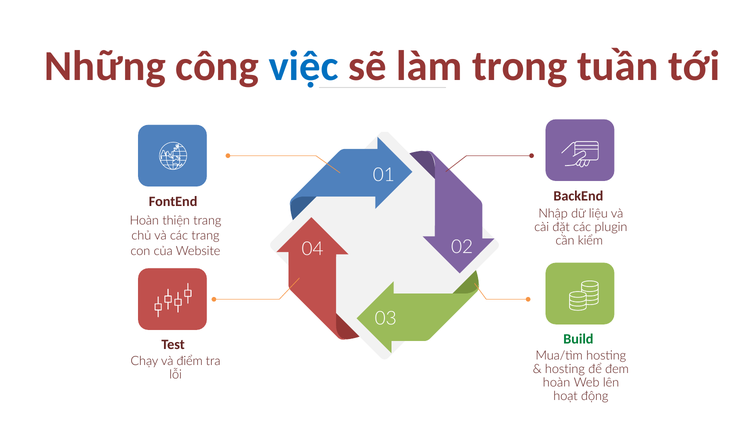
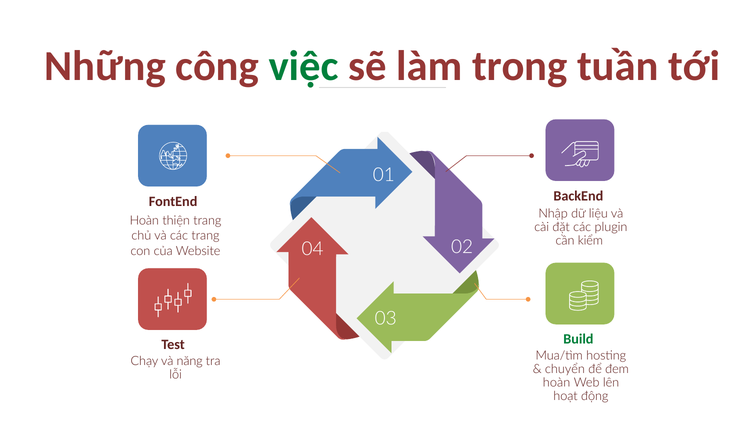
việc colour: blue -> green (304, 66)
điểm: điểm -> năng (190, 361)
hosting: hosting -> chuyển (565, 369)
